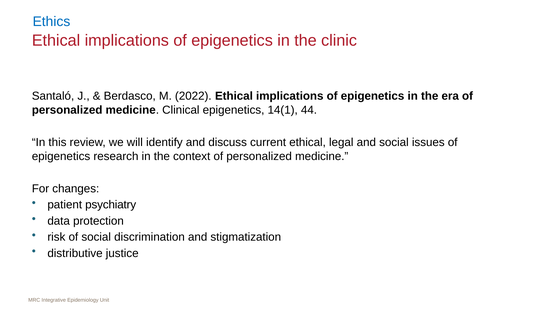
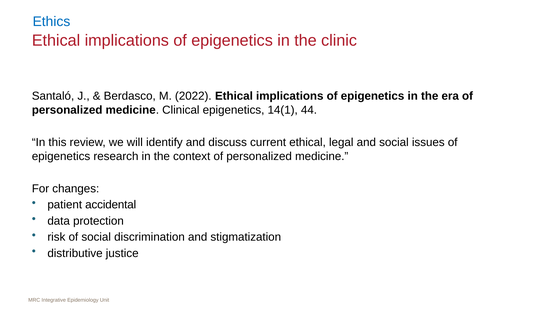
psychiatry: psychiatry -> accidental (111, 205)
